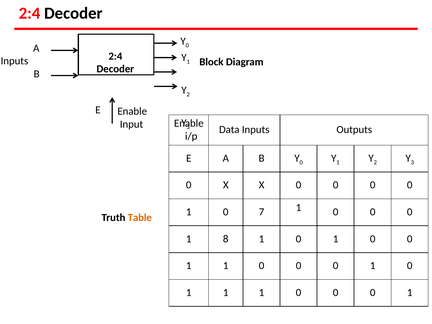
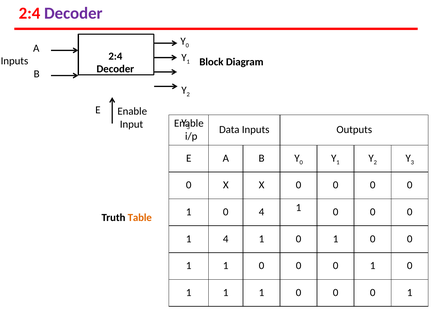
Decoder colour: black -> purple (73, 13)
0 7: 7 -> 4 (262, 212)
1 8: 8 -> 4 (226, 239)
